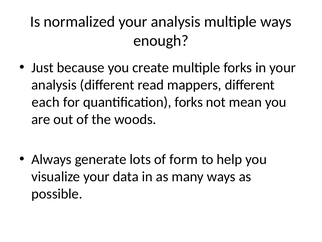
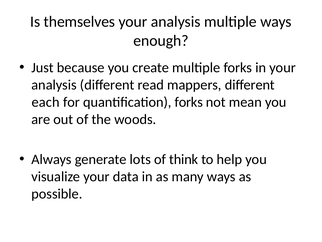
normalized: normalized -> themselves (79, 22)
form: form -> think (184, 159)
